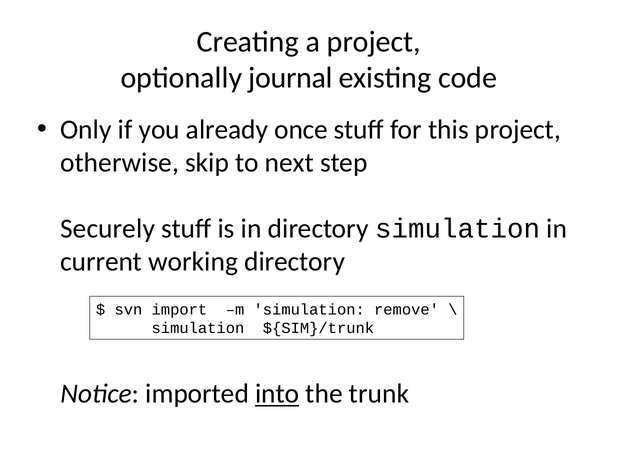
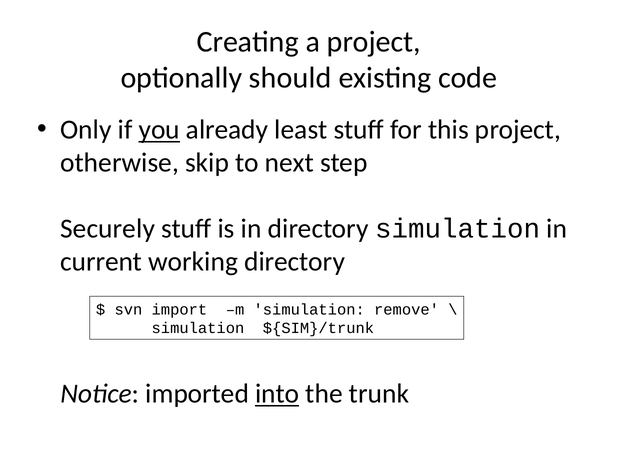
journal: journal -> should (290, 78)
you underline: none -> present (159, 130)
once: once -> least (301, 130)
